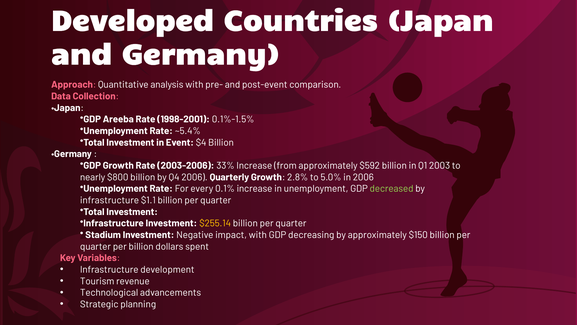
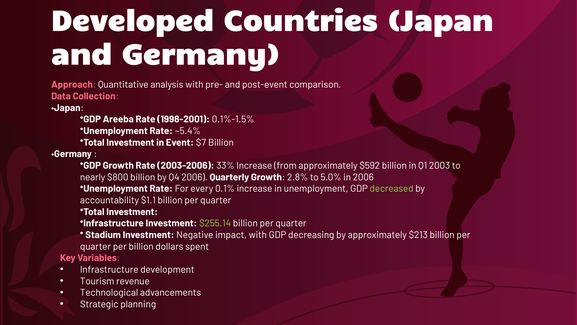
$4: $4 -> $7 (201, 142)
infrastructure: infrastructure -> accountability (110, 200)
$255.14 colour: yellow -> light green (215, 223)
$150: $150 -> $213 (418, 235)
